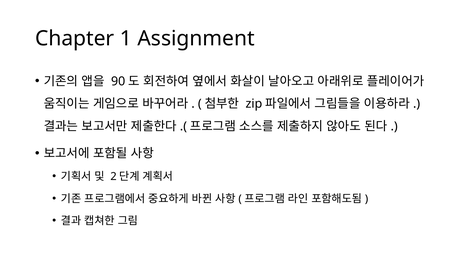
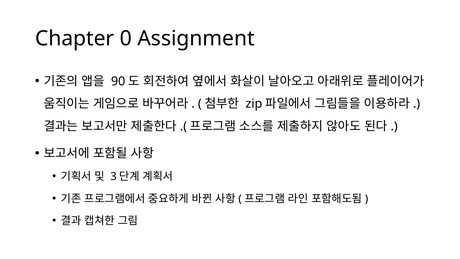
1: 1 -> 0 (126, 39)
2: 2 -> 3 (114, 176)
